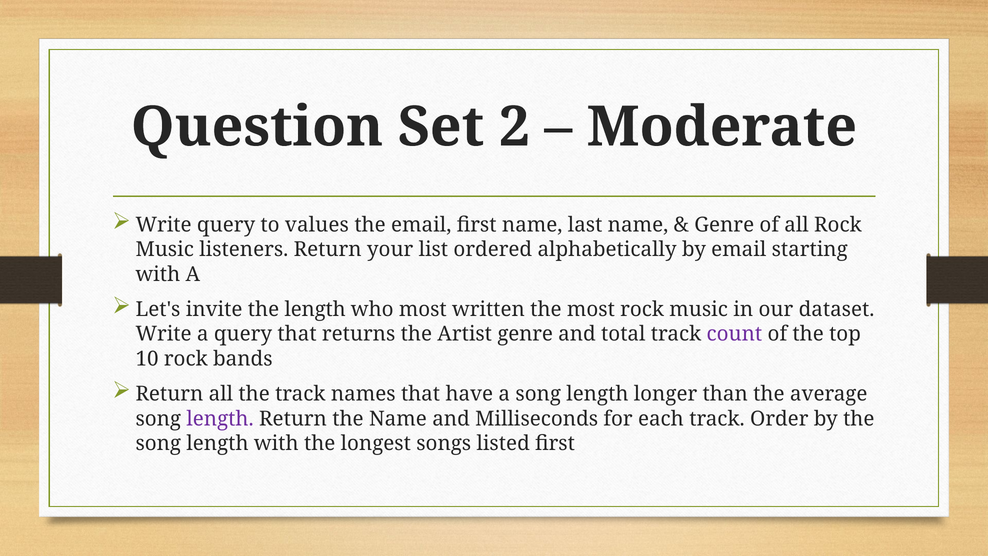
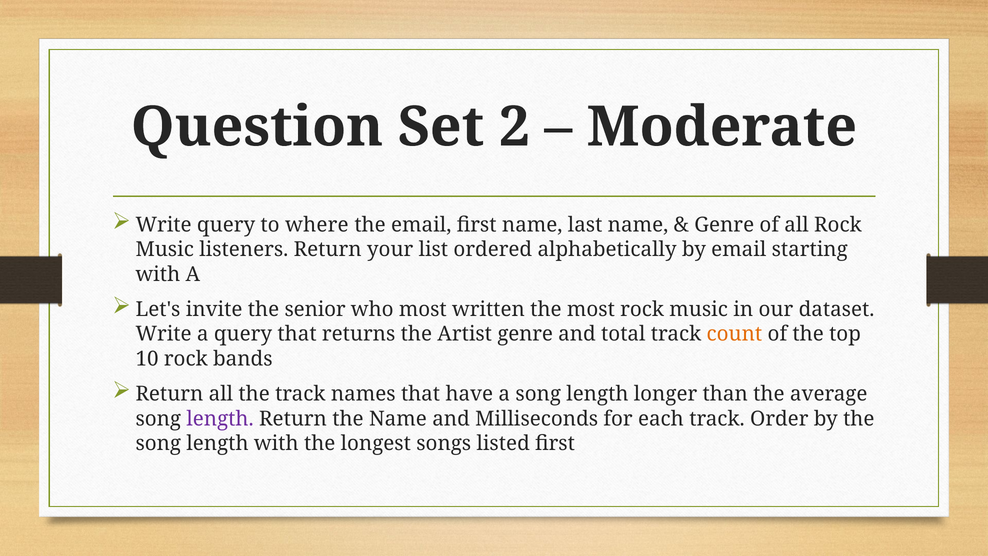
values: values -> where (317, 225)
the length: length -> senior (315, 309)
count colour: purple -> orange (734, 334)
